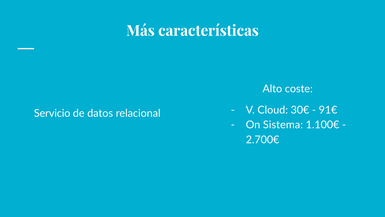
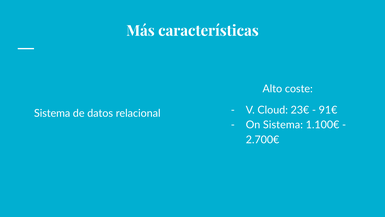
30€: 30€ -> 23€ (300, 110)
Servicio: Servicio -> Sistema (52, 113)
